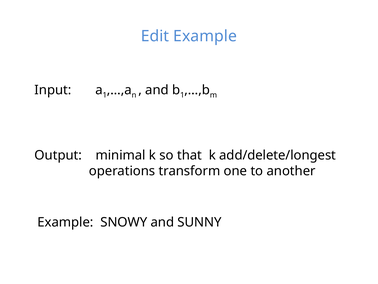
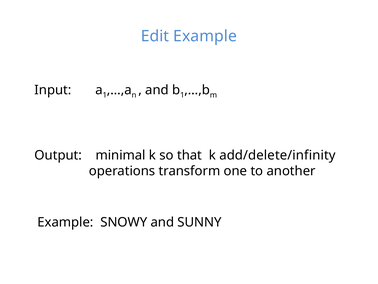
add/delete/longest: add/delete/longest -> add/delete/infinity (277, 155)
